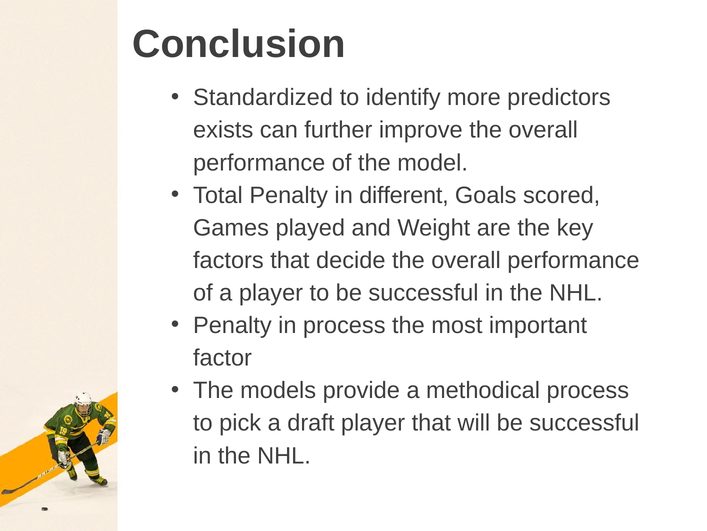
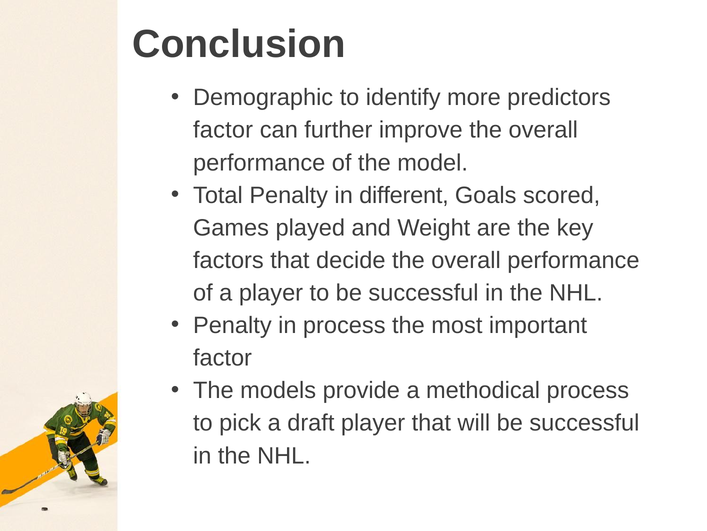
Standardized: Standardized -> Demographic (263, 97)
exists: exists -> factor (223, 130)
